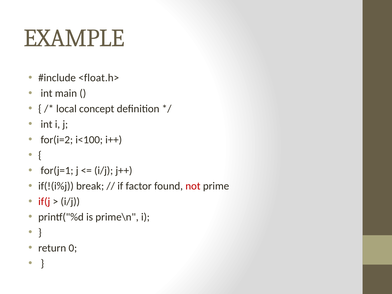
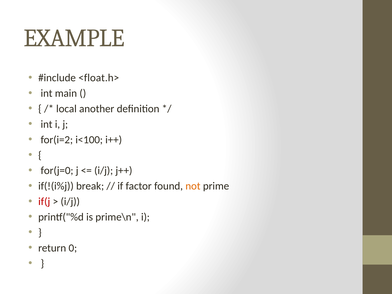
concept: concept -> another (97, 109)
for(j=1: for(j=1 -> for(j=0 (57, 171)
not colour: red -> orange (193, 186)
